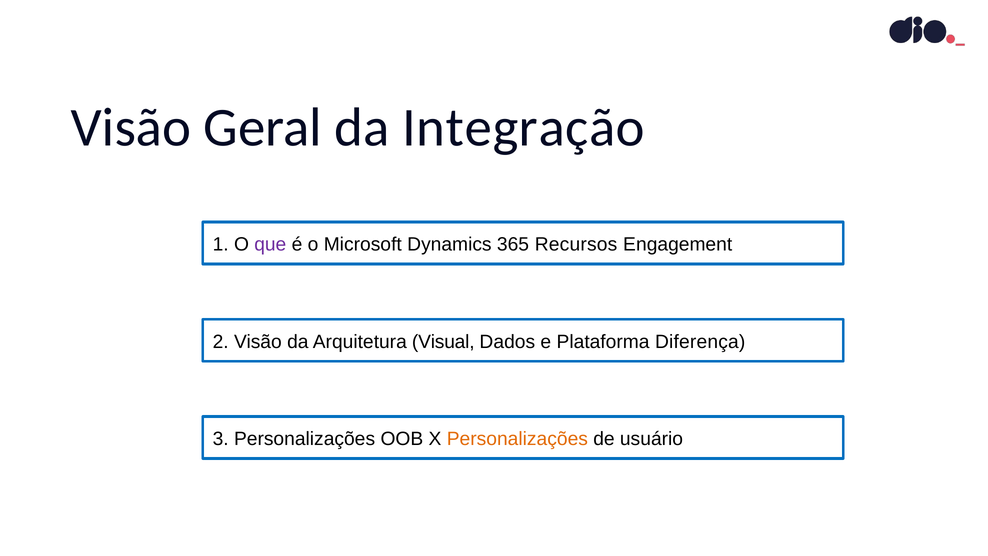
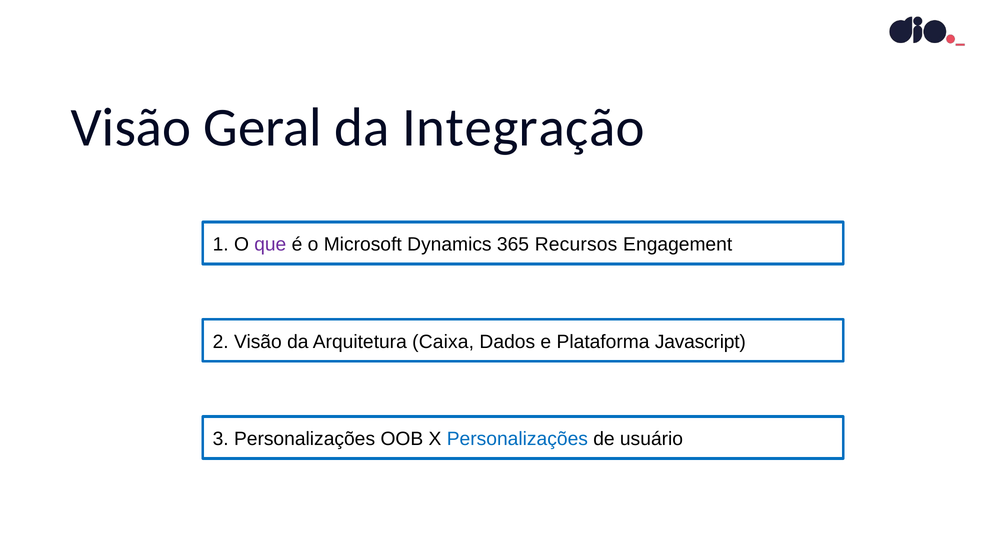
Visual: Visual -> Caixa (443, 342)
Diferença: Diferença -> Javascript (700, 342)
Personalizações colour: orange -> blue (517, 439)
